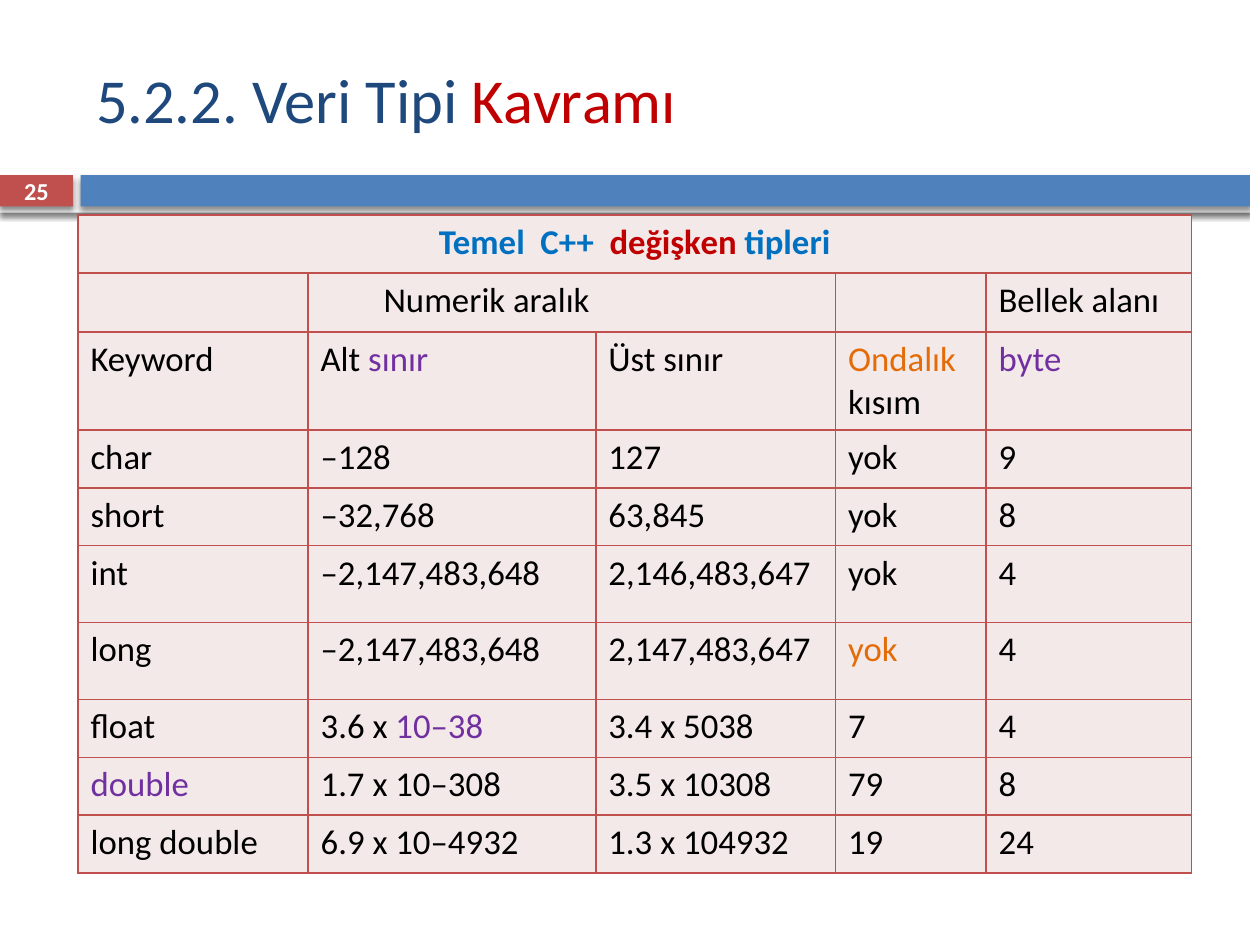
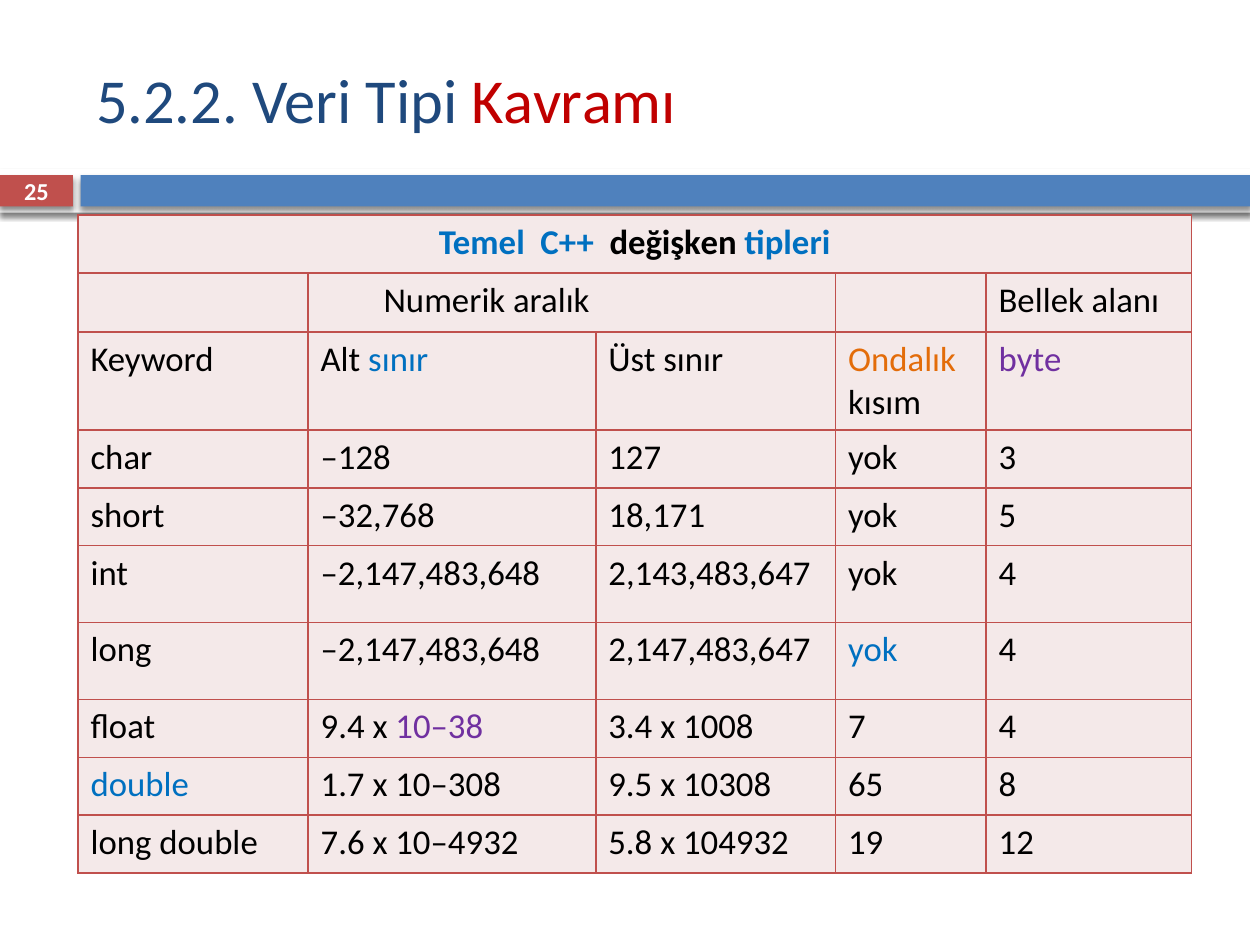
değişken colour: red -> black (673, 243)
sınır colour: purple -> blue (398, 360)
9: 9 -> 3 (1008, 457)
63,845: 63,845 -> 18,171 (657, 515)
yok 8: 8 -> 5 (1008, 515)
2,146,483,647: 2,146,483,647 -> 2,143,483,647 (709, 573)
yok colour: orange -> blue (873, 650)
3.6: 3.6 -> 9.4 (343, 727)
5038: 5038 -> 1008 (718, 727)
double colour: purple -> blue (140, 785)
3.5: 3.5 -> 9.5 (630, 785)
79: 79 -> 65 (866, 785)
6.9: 6.9 -> 7.6 (343, 843)
1.3: 1.3 -> 5.8 (630, 843)
24: 24 -> 12 (1016, 843)
